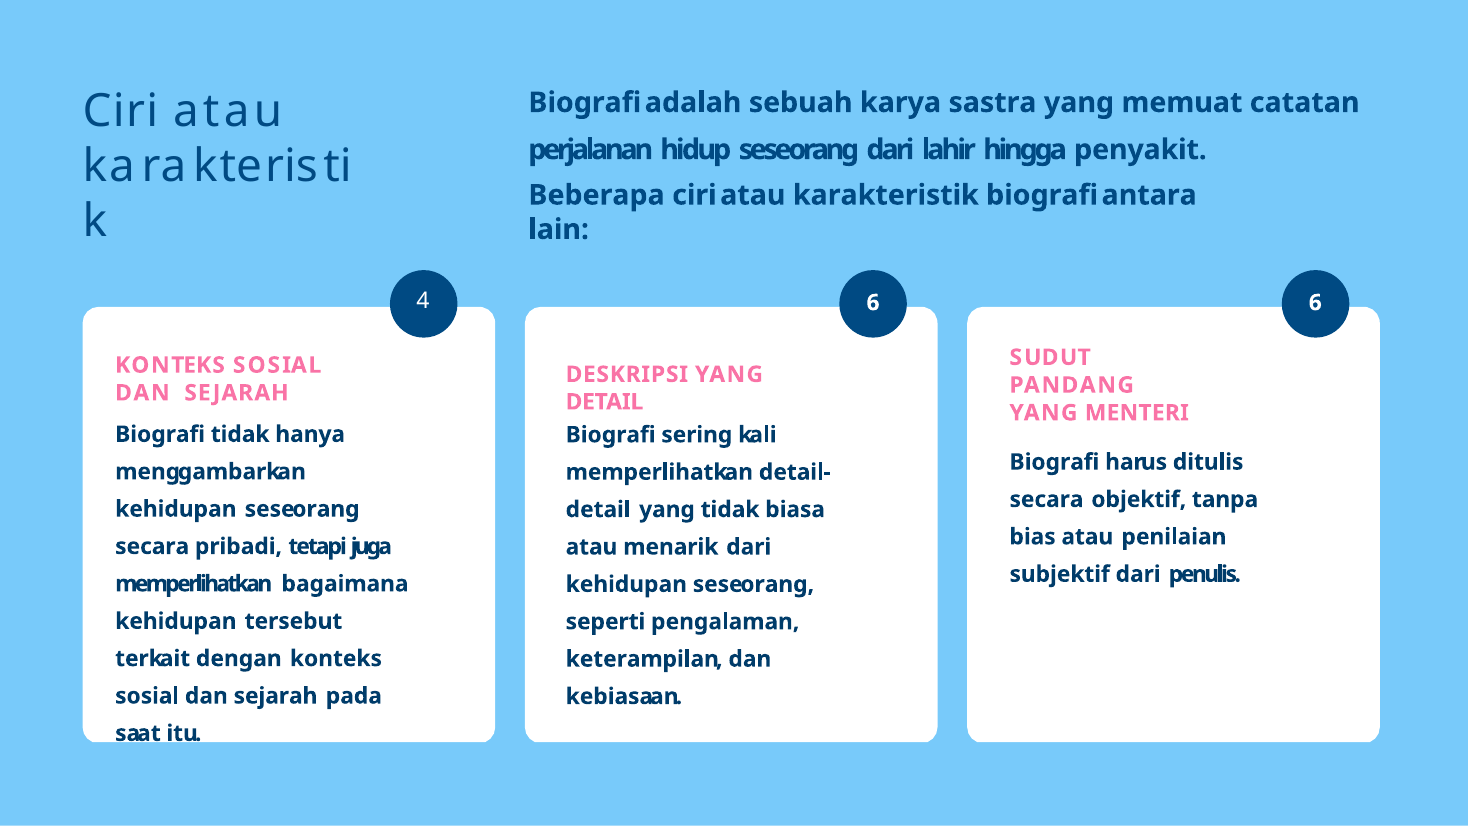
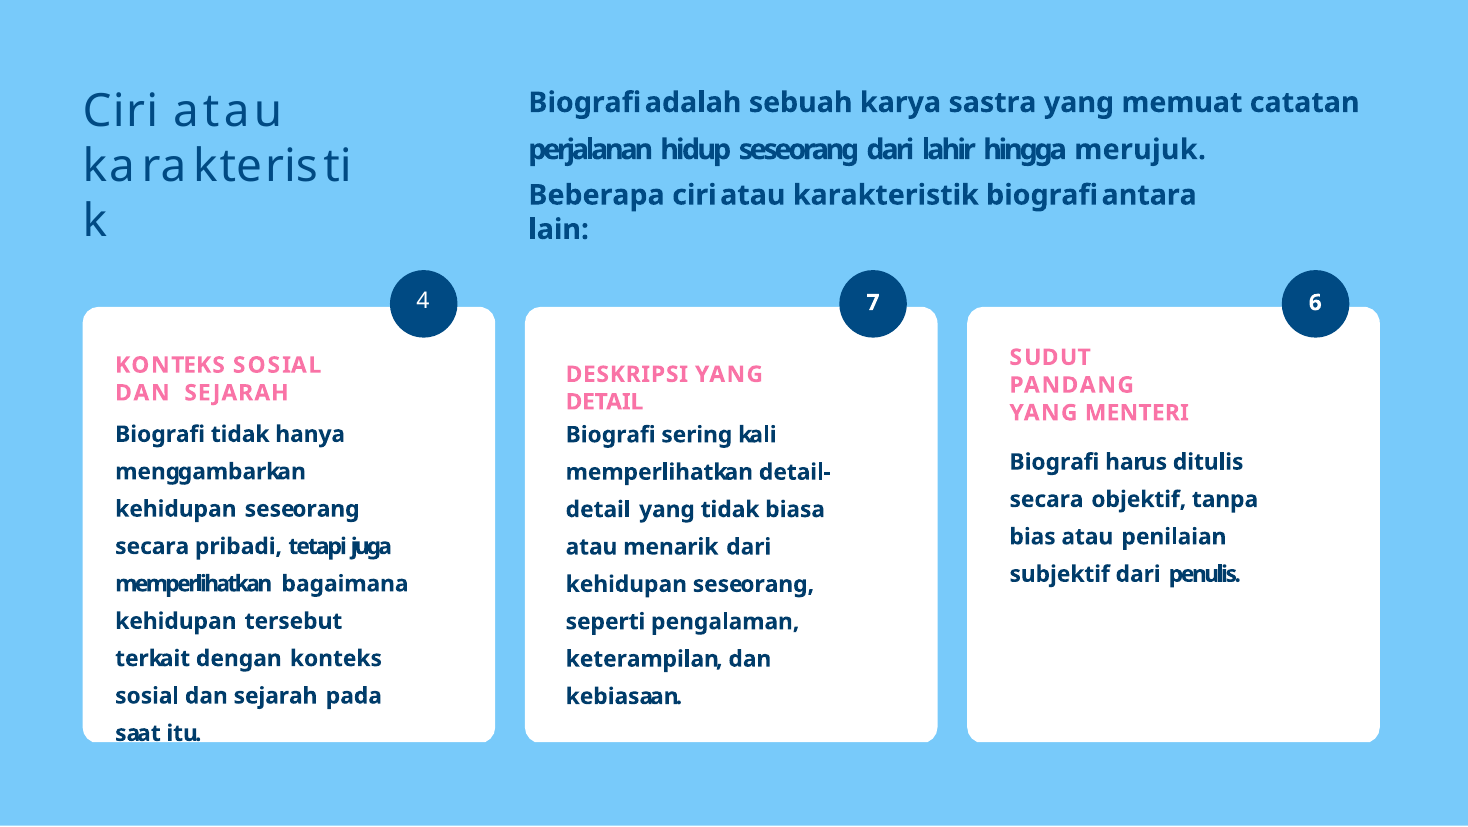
penyakit: penyakit -> merujuk (1140, 150)
4 6: 6 -> 7 (873, 303)
